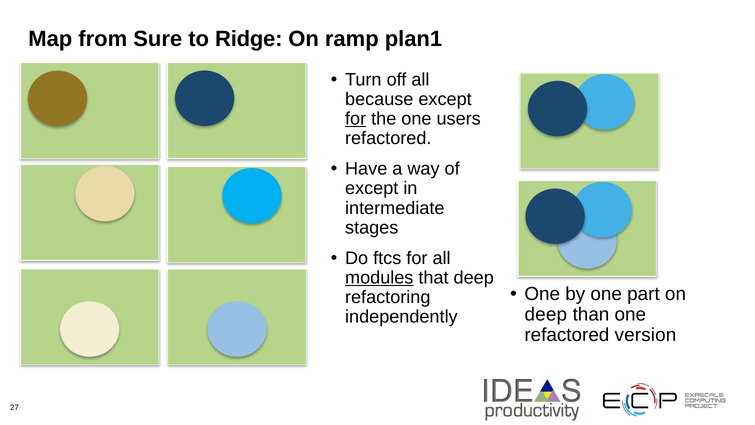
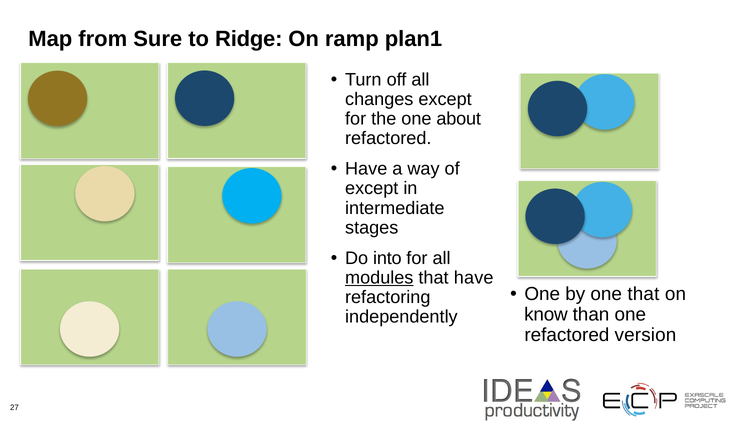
because: because -> changes (379, 99)
for underline: present -> none (356, 119)
users: users -> about (459, 119)
ftcs: ftcs -> into (387, 258)
that deep: deep -> have (474, 278)
one part: part -> that (643, 294)
deep: deep -> know (546, 314)
